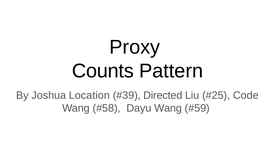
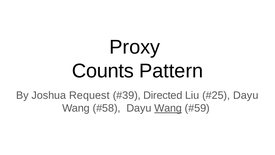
Location: Location -> Request (89, 95)
Code: Code -> Dayu (246, 95)
Wang underline: none -> present (168, 108)
